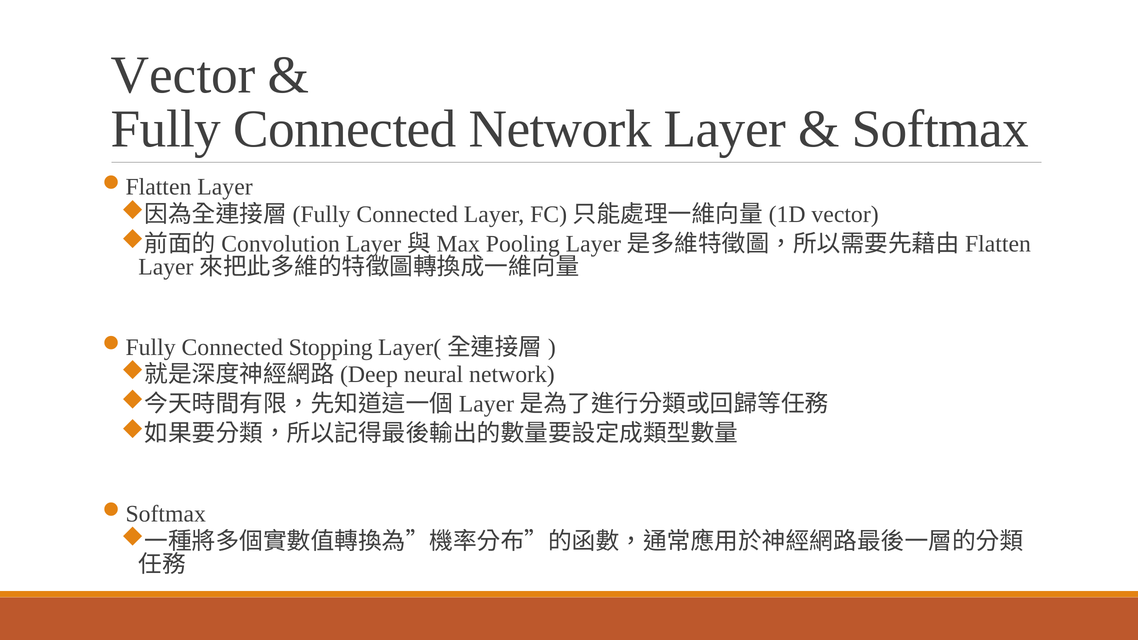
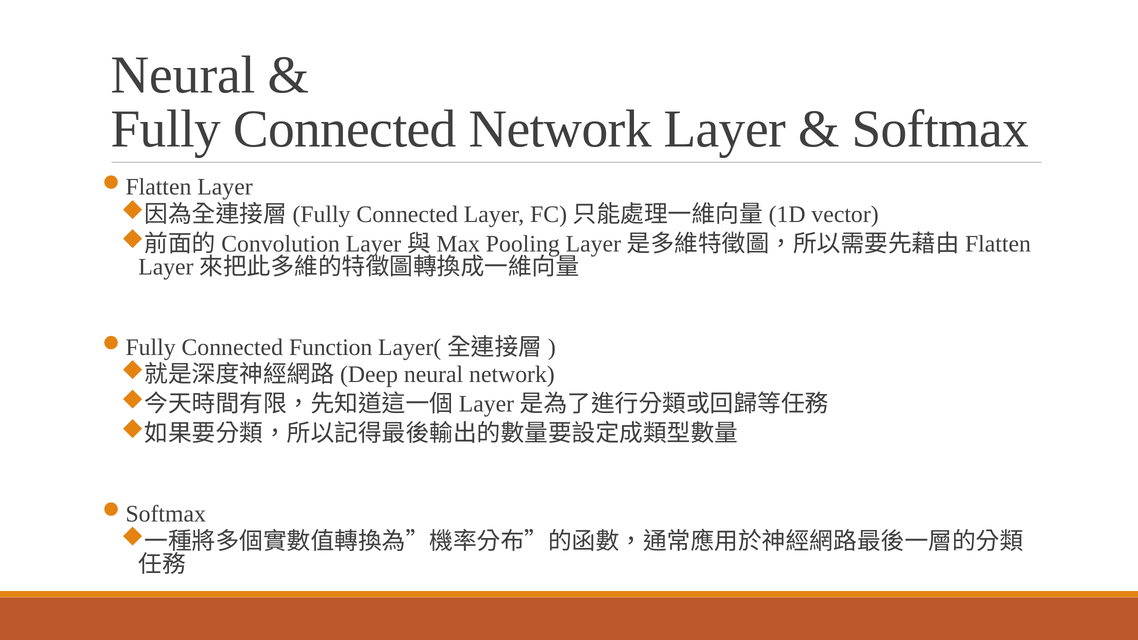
Vector: Vector -> Neural (183, 75)
Stopping: Stopping -> Function (331, 347)
